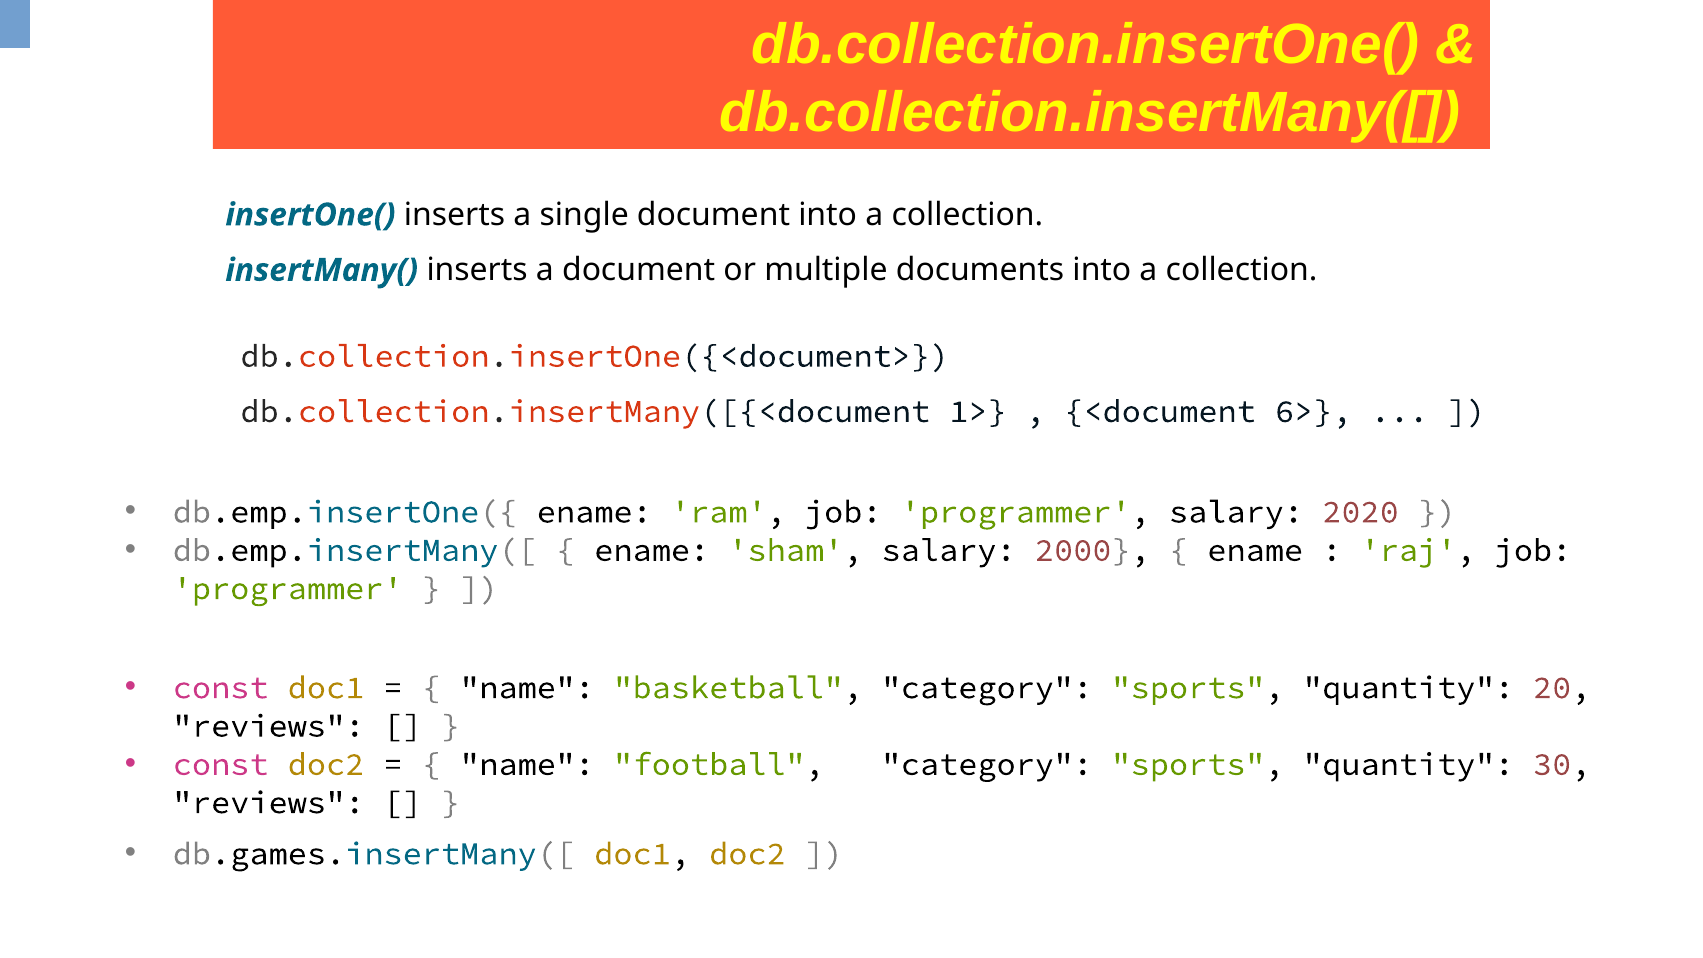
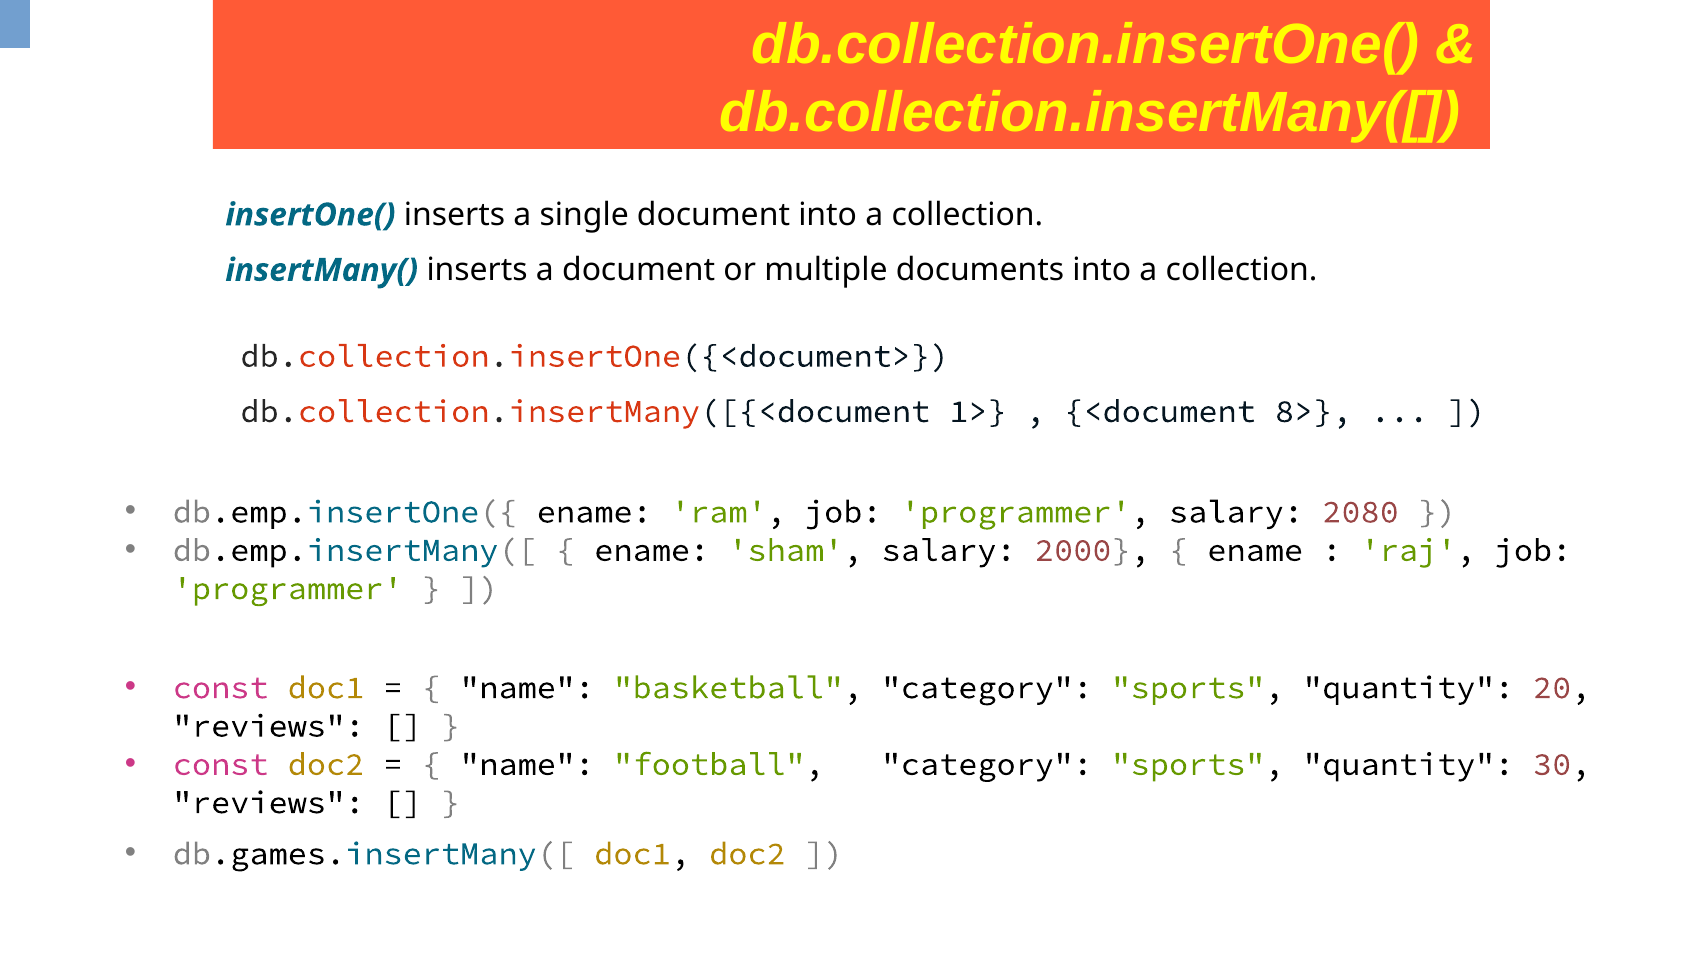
6>: 6> -> 8> (1313, 411)
2020: 2020 -> 2080 (1361, 512)
